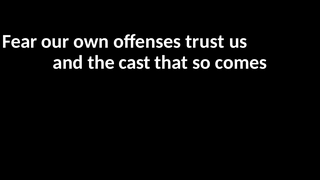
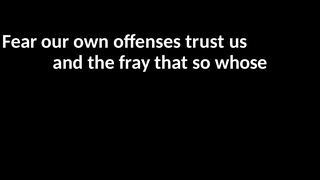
cast: cast -> fray (135, 62)
comes: comes -> whose (241, 62)
